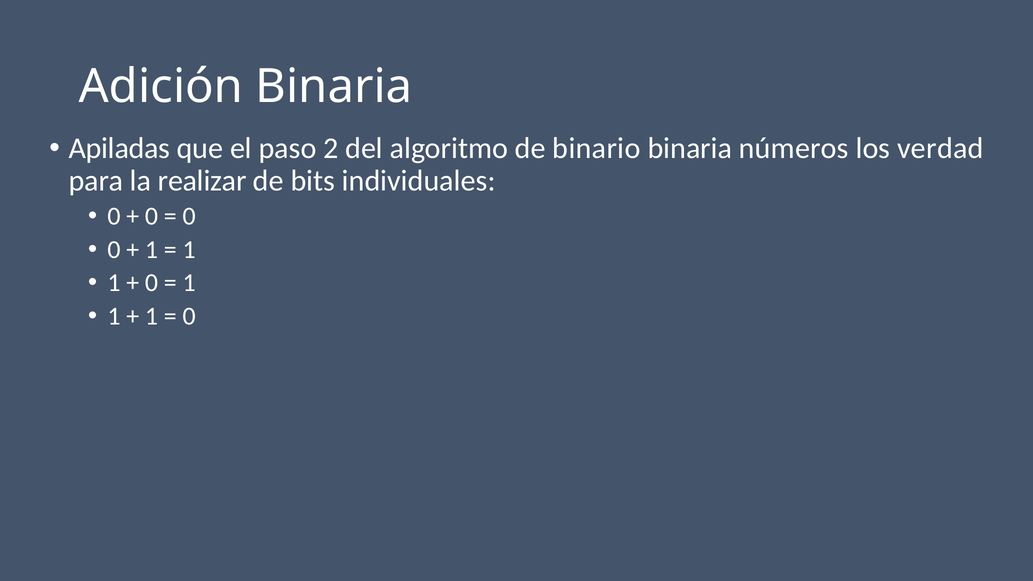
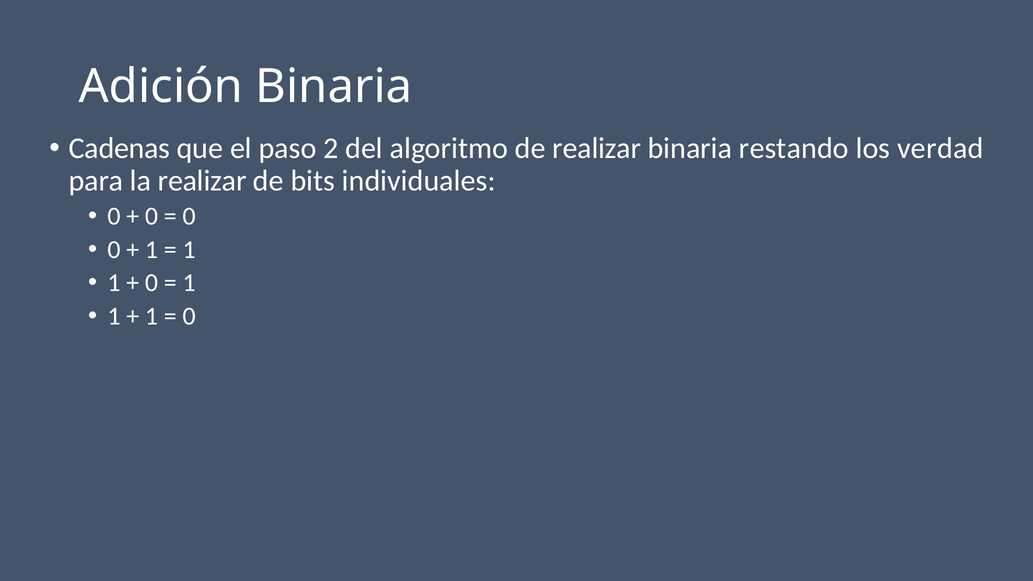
Apiladas: Apiladas -> Cadenas (119, 148)
de binario: binario -> realizar (597, 148)
números: números -> restando (794, 148)
